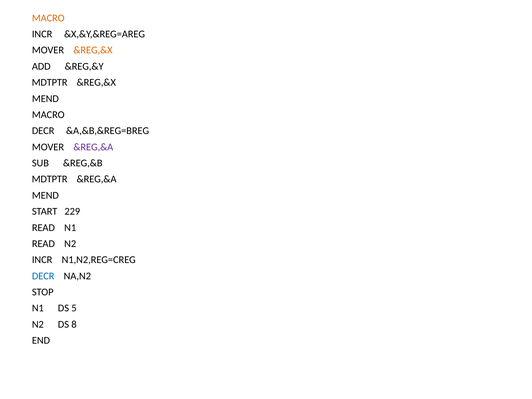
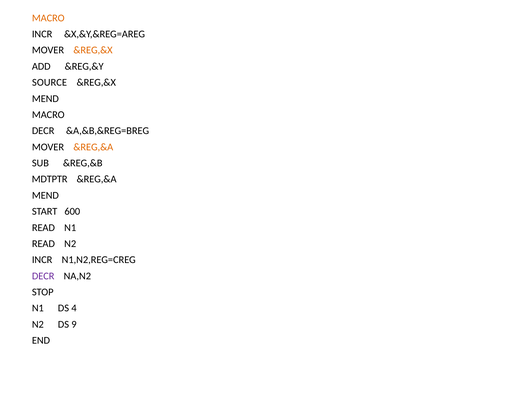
MDTPTR: MDTPTR -> SOURCE (50, 82)
&REG,&A colour: purple -> orange (93, 147)
229: 229 -> 600 (72, 211)
DECR colour: blue -> purple (43, 276)
5: 5 -> 4 (74, 308)
8: 8 -> 9 (74, 324)
